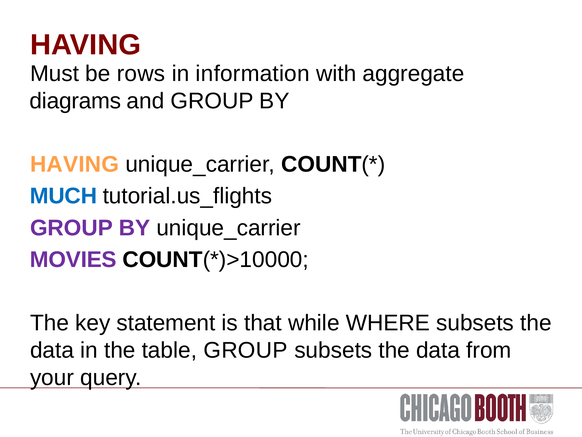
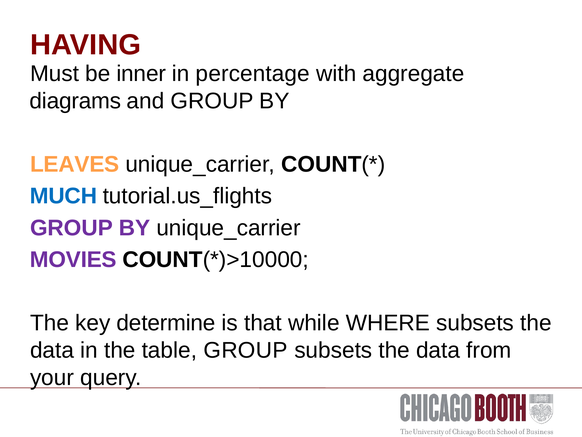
rows: rows -> inner (141, 74)
information: information -> percentage (253, 74)
HAVING: HAVING -> LEAVES (75, 164)
statement: statement -> determine (166, 323)
